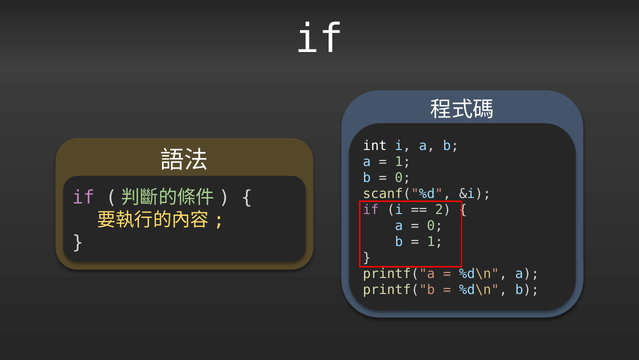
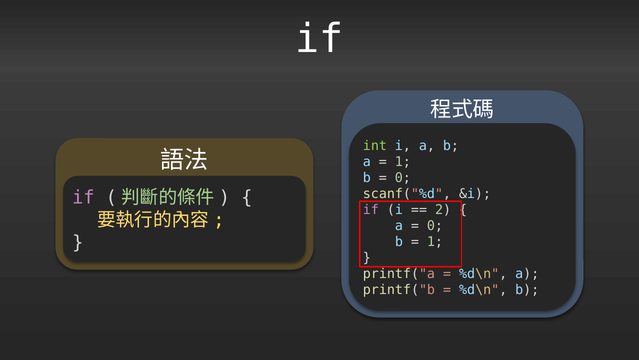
int colour: white -> light green (375, 146)
